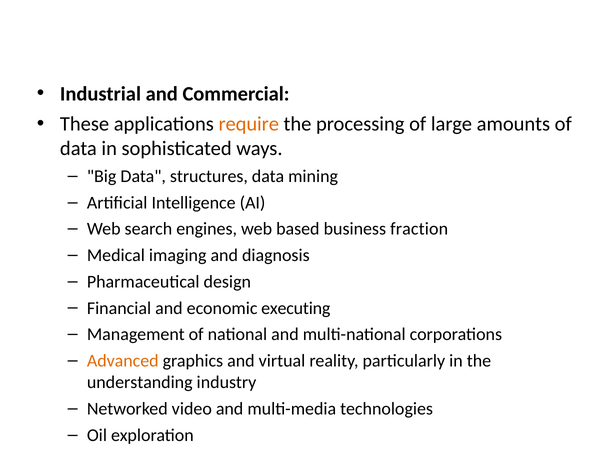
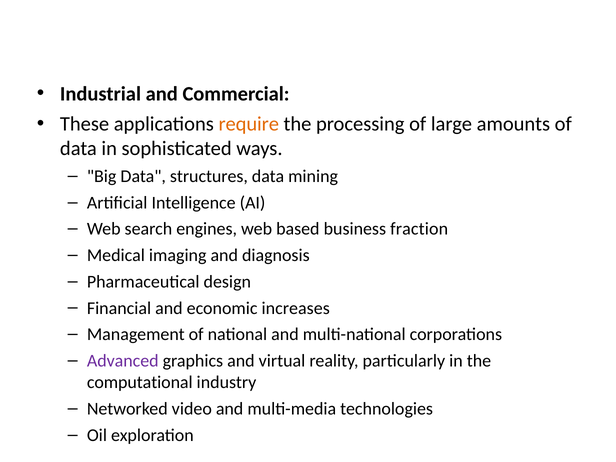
executing: executing -> increases (296, 308)
Advanced colour: orange -> purple (123, 361)
understanding: understanding -> computational (140, 382)
